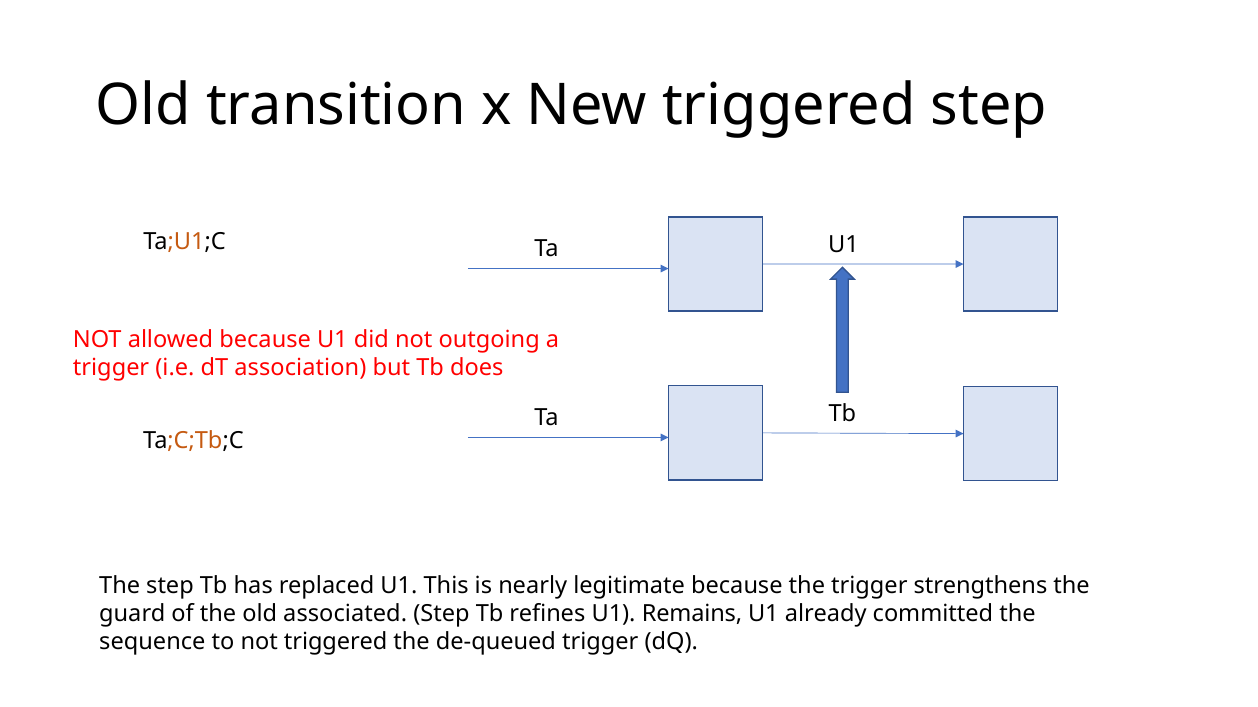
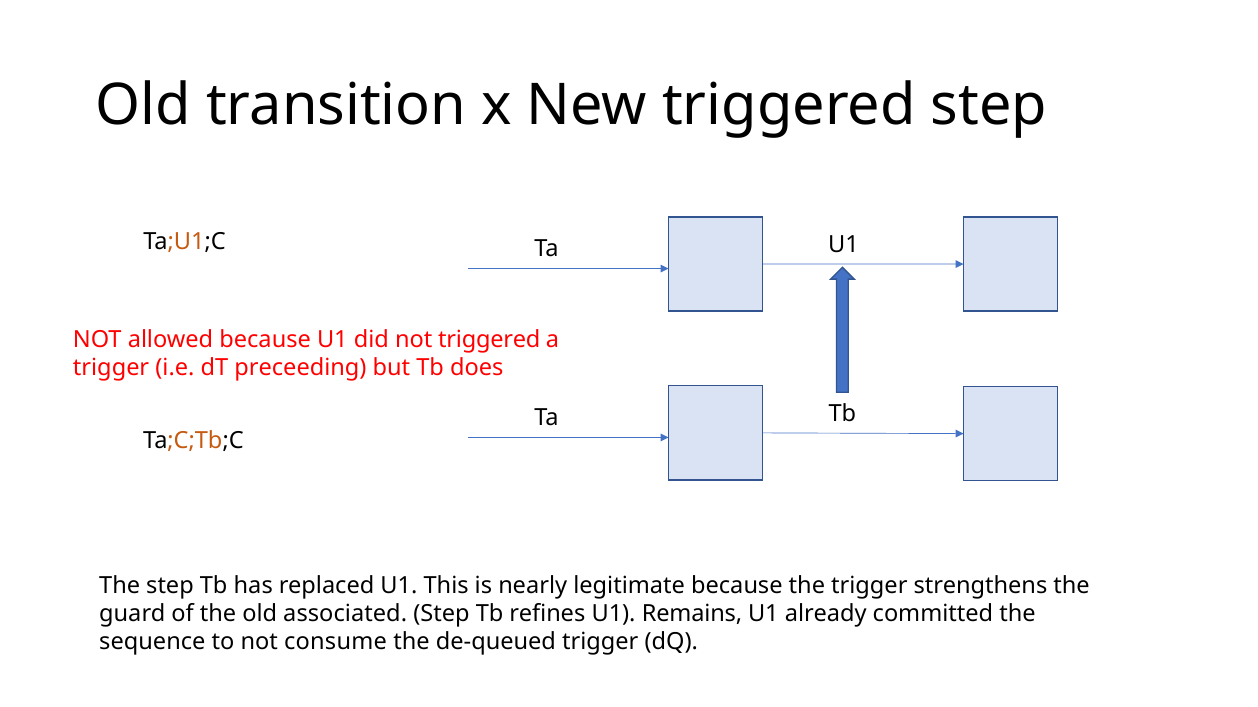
not outgoing: outgoing -> triggered (489, 340)
association: association -> preceeding (300, 368)
not triggered: triggered -> consume (336, 643)
